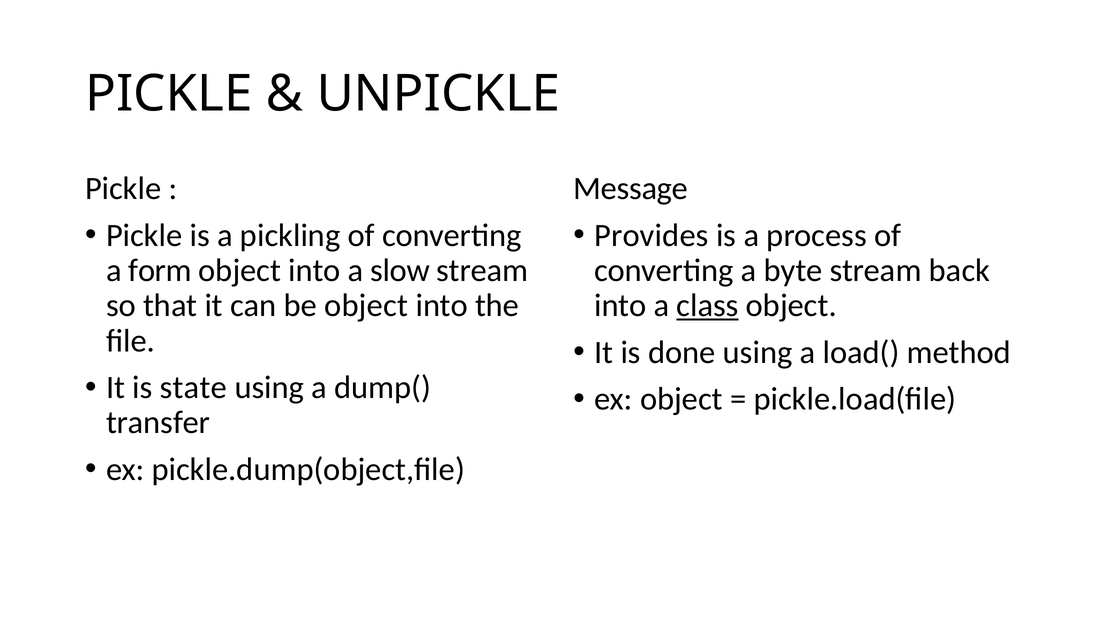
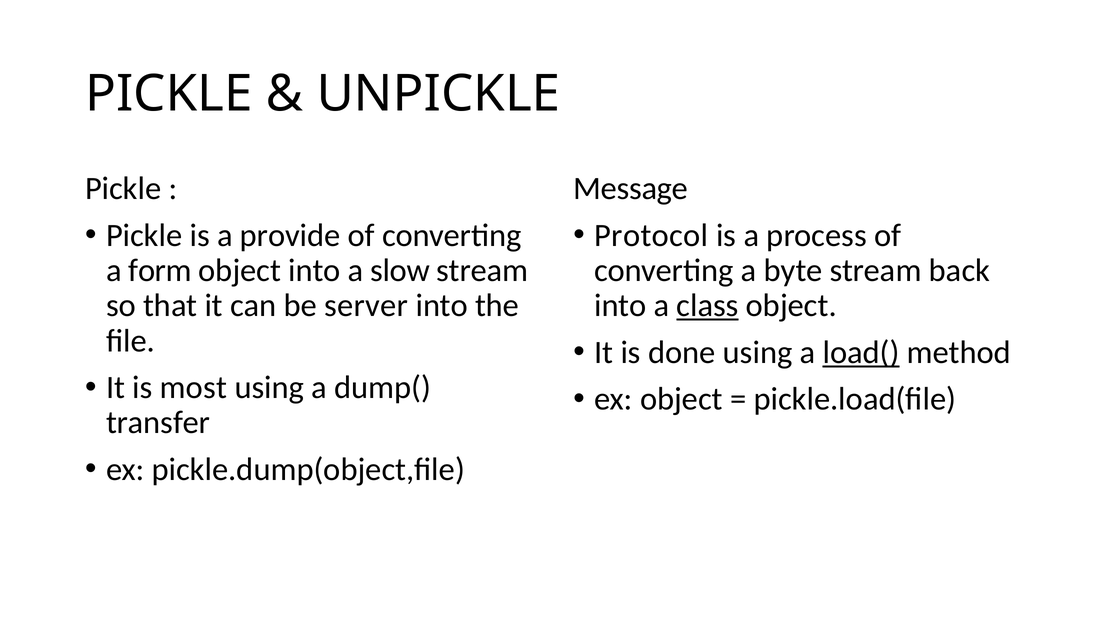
pickling: pickling -> provide (290, 235)
Provides: Provides -> Protocol (651, 235)
be object: object -> server (366, 306)
load( underline: none -> present (861, 352)
state: state -> most (193, 387)
